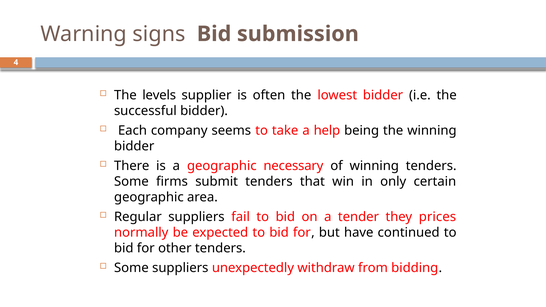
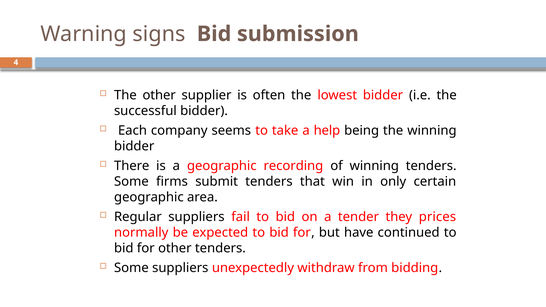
The levels: levels -> other (159, 95)
necessary: necessary -> recording (293, 166)
